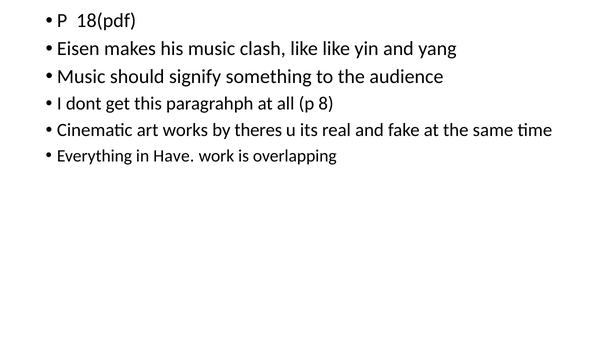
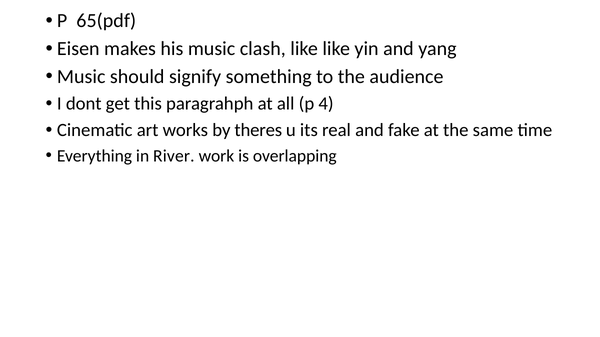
18(pdf: 18(pdf -> 65(pdf (106, 21)
8: 8 -> 4 (326, 104)
Have: Have -> River (174, 156)
